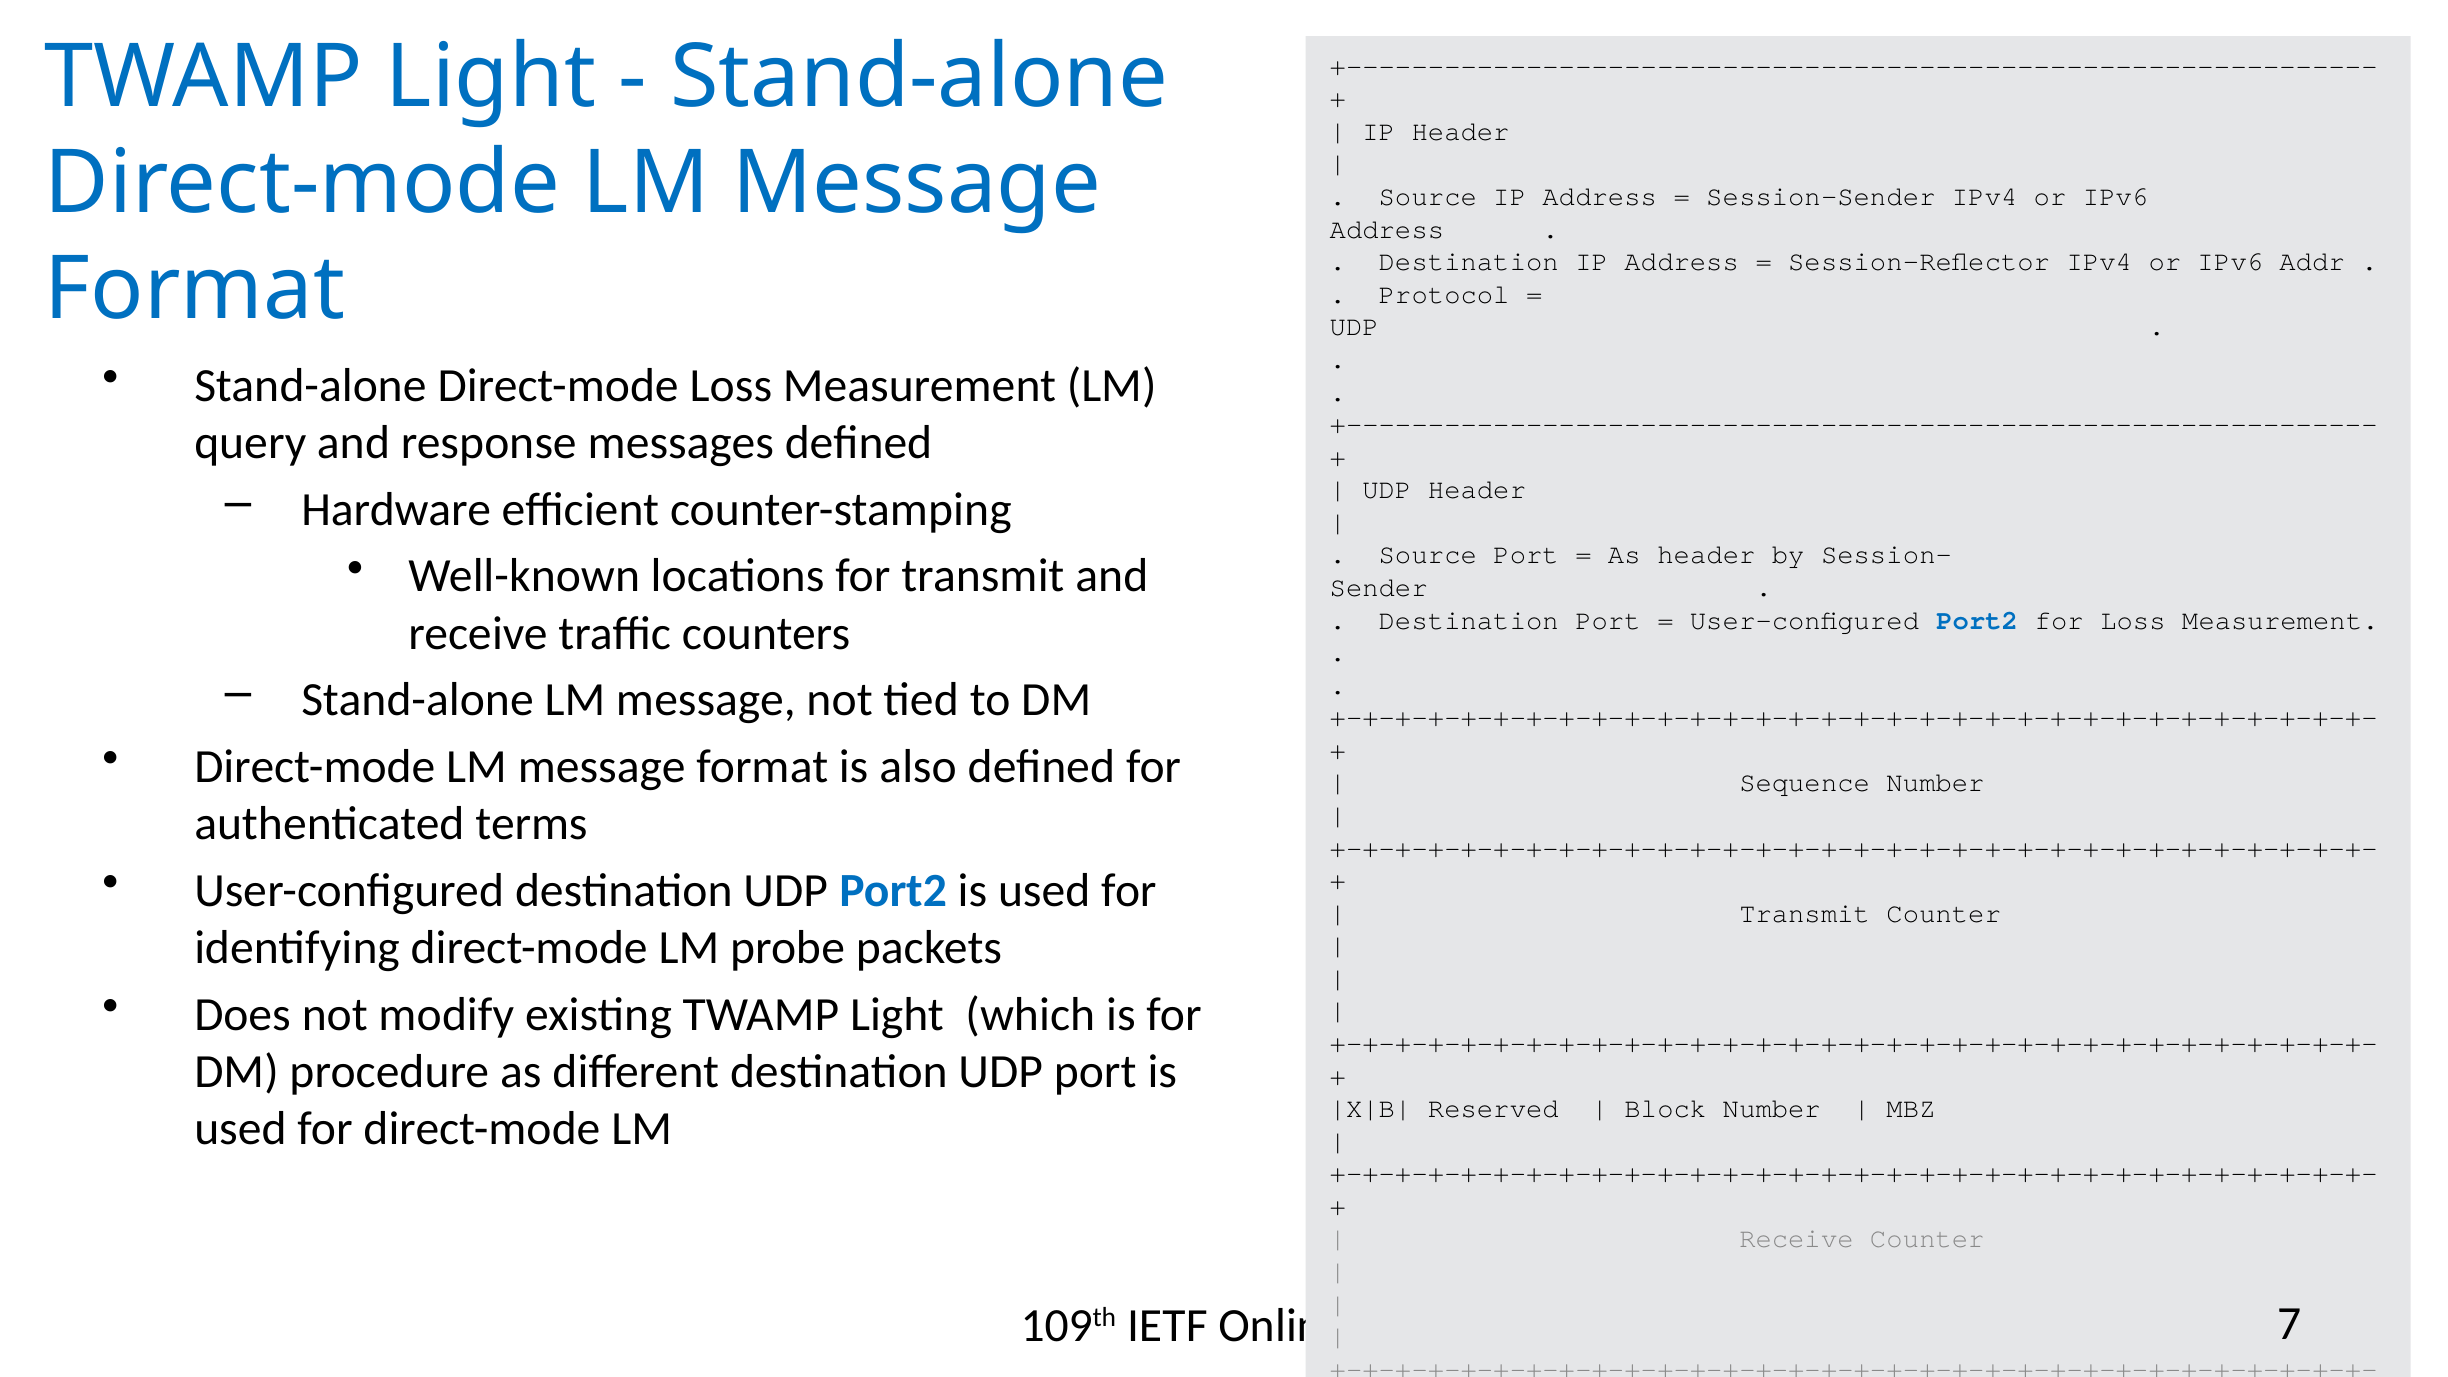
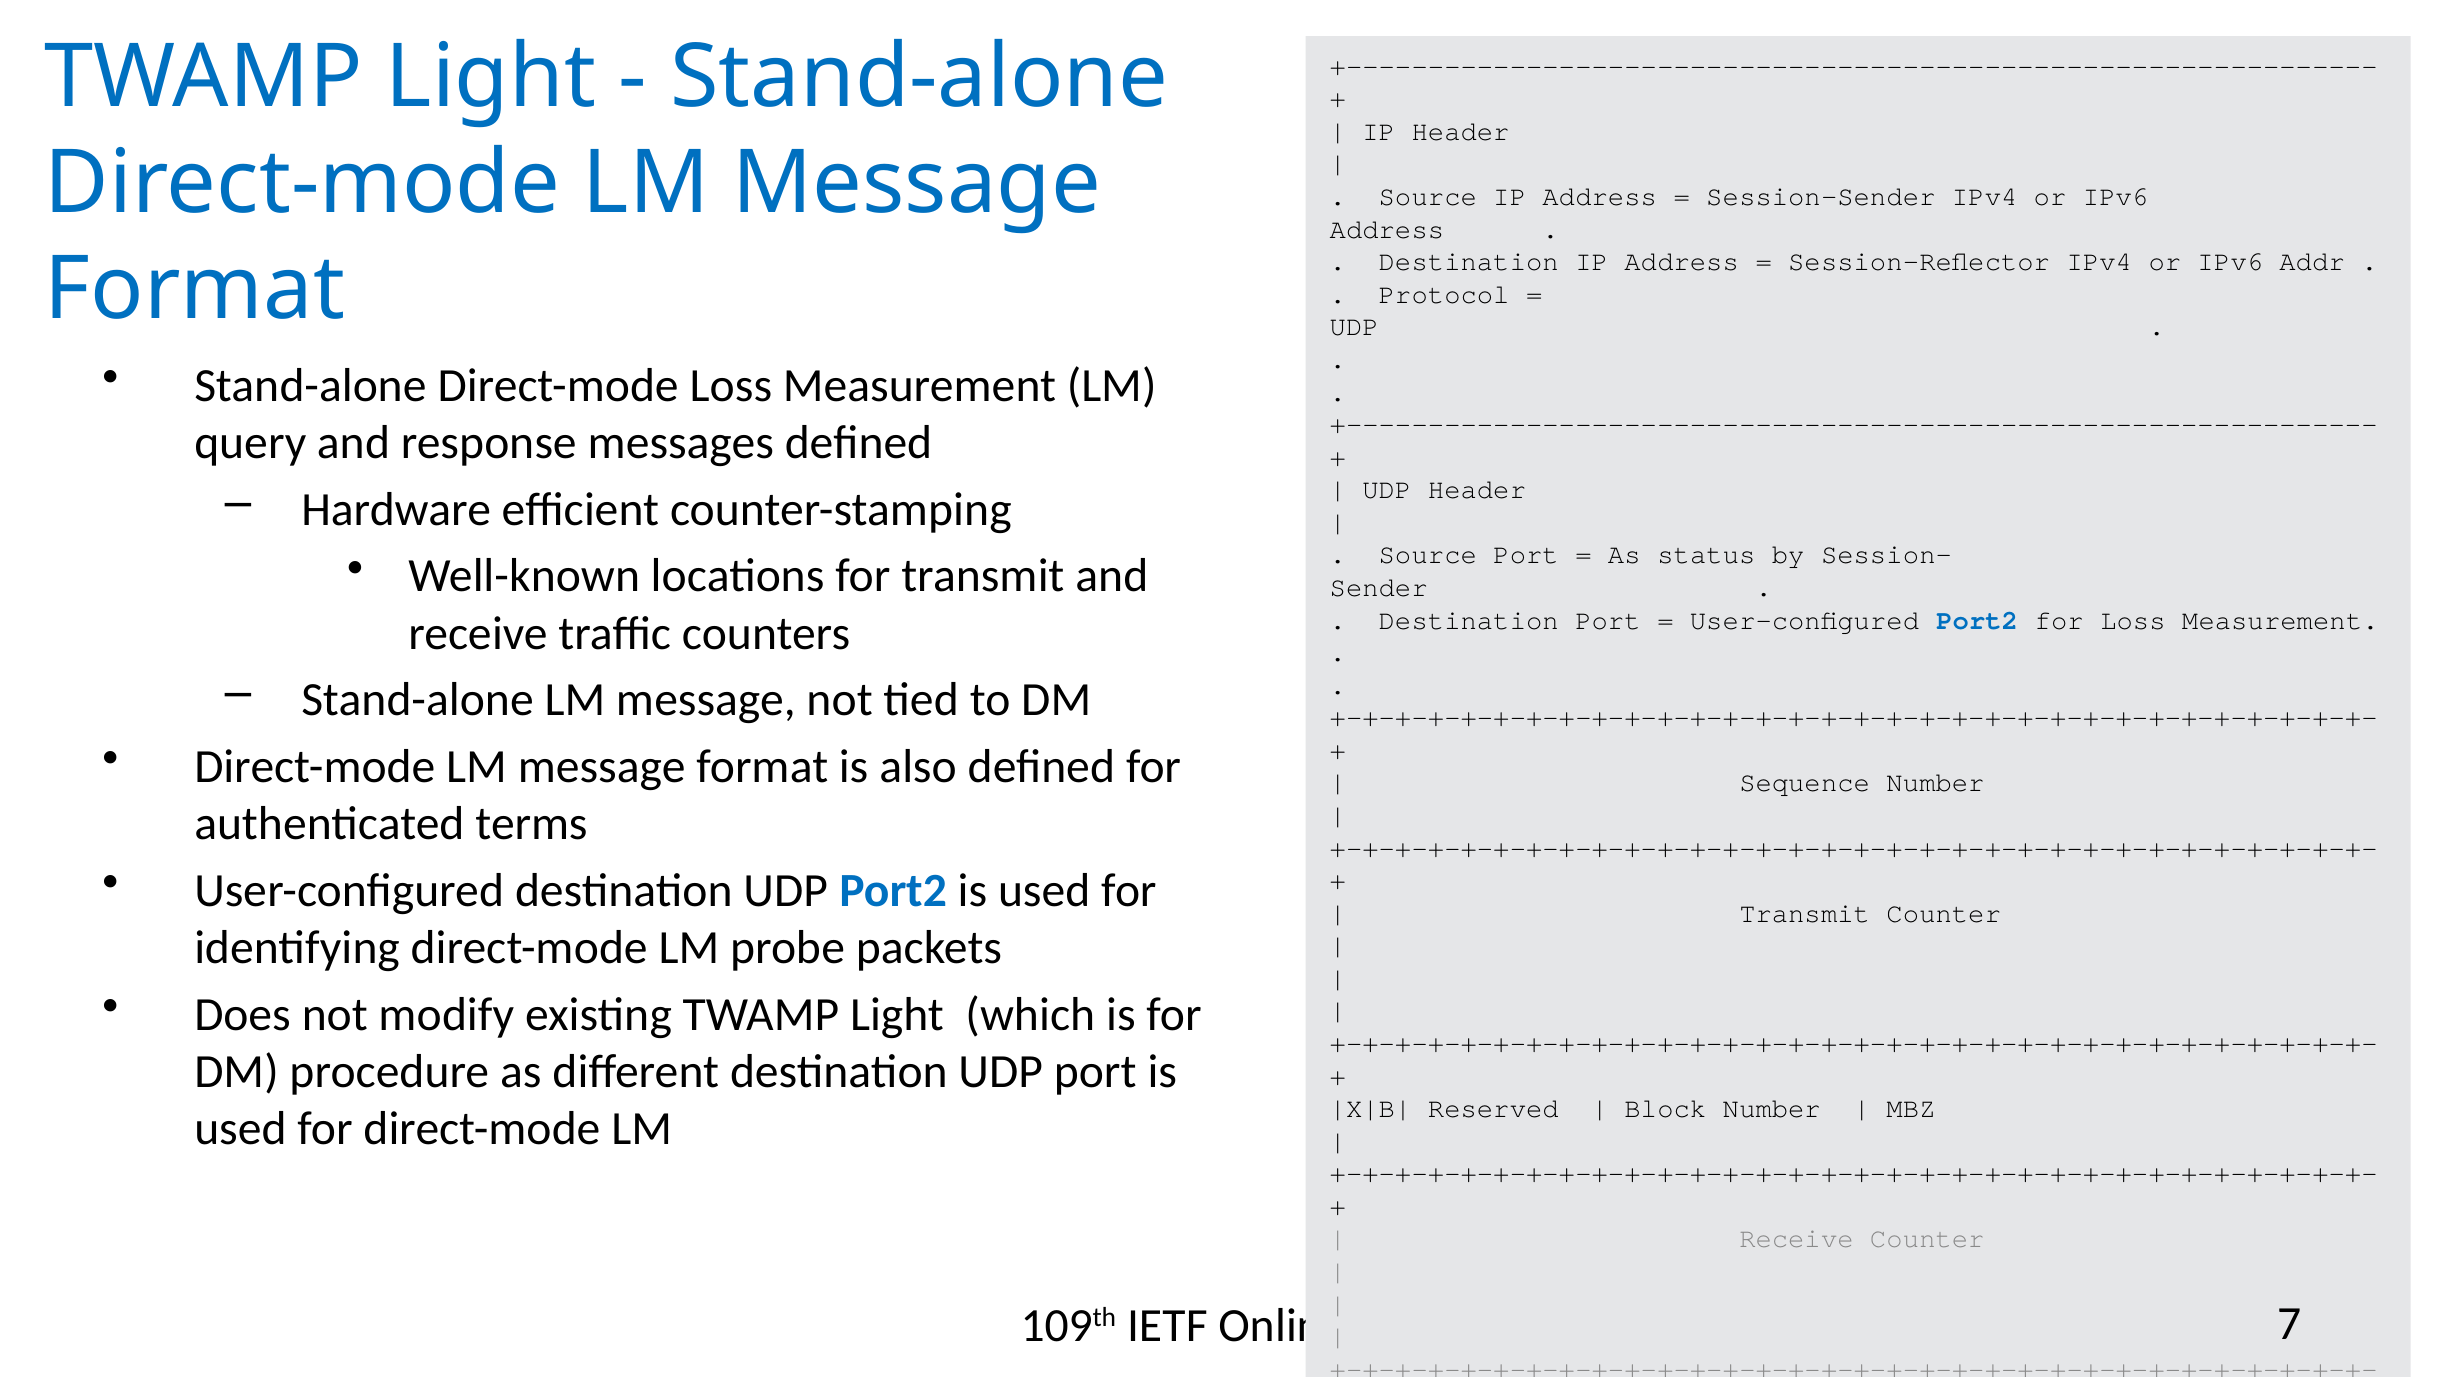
As header: header -> status (1706, 555)
